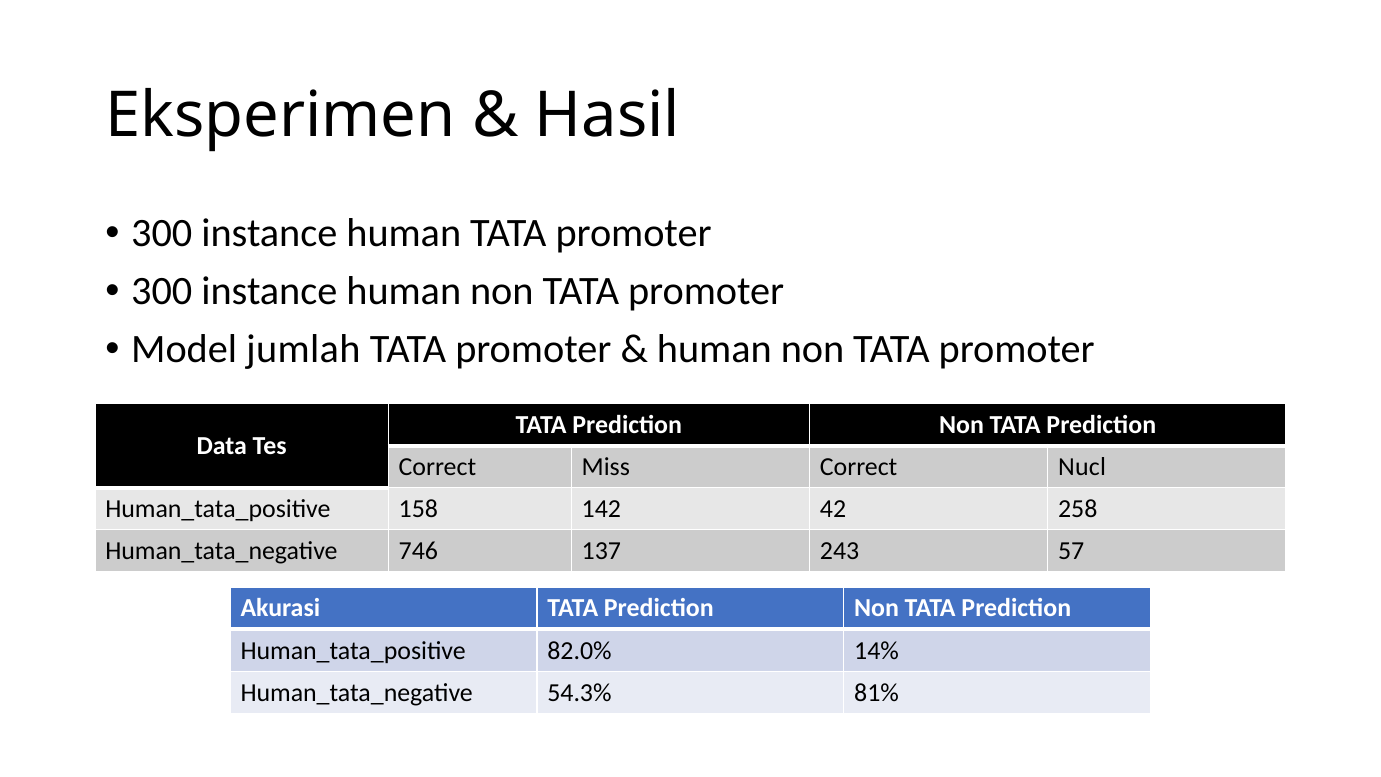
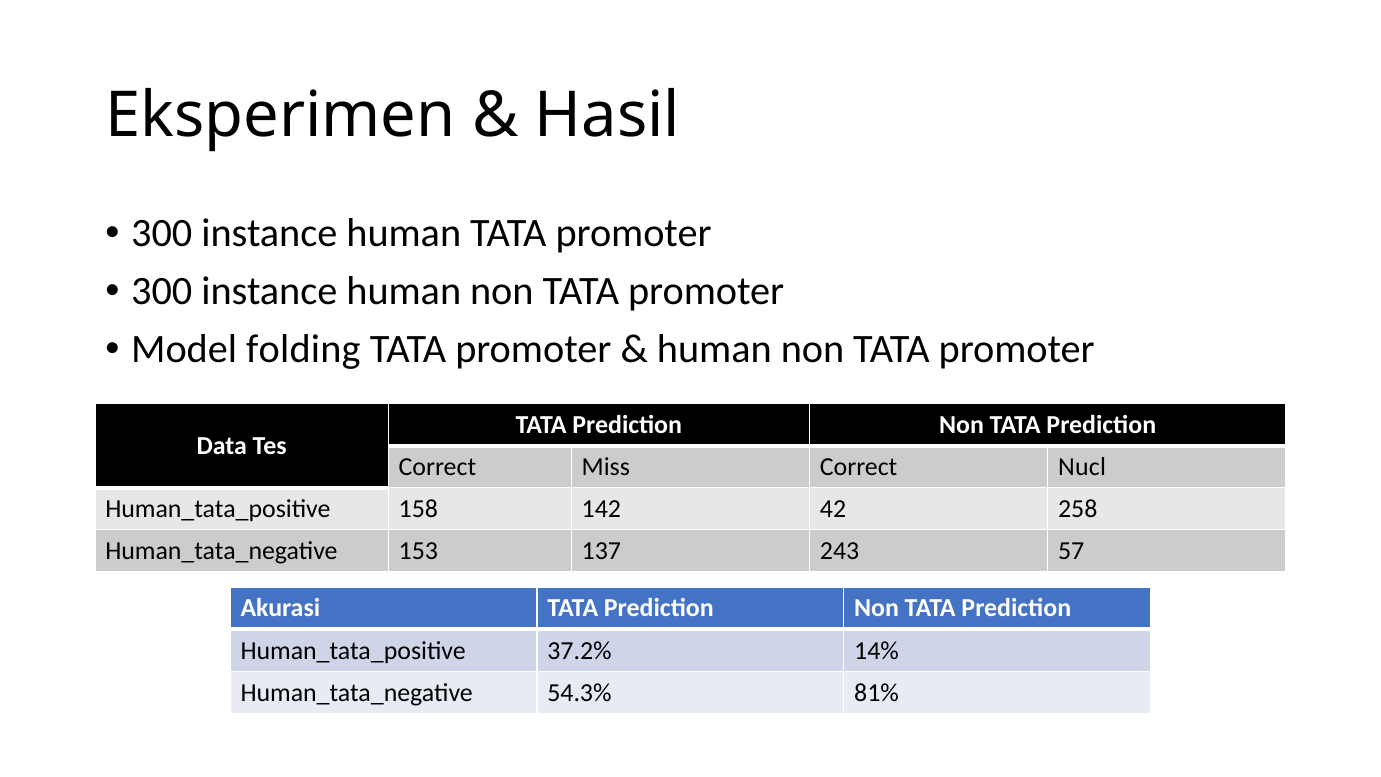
jumlah: jumlah -> folding (303, 349)
746: 746 -> 153 (418, 551)
82.0%: 82.0% -> 37.2% (579, 650)
